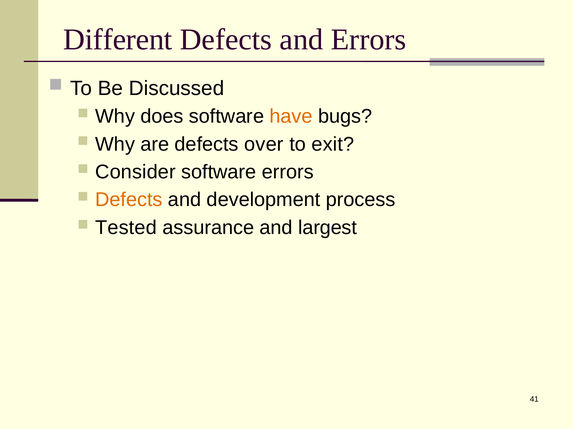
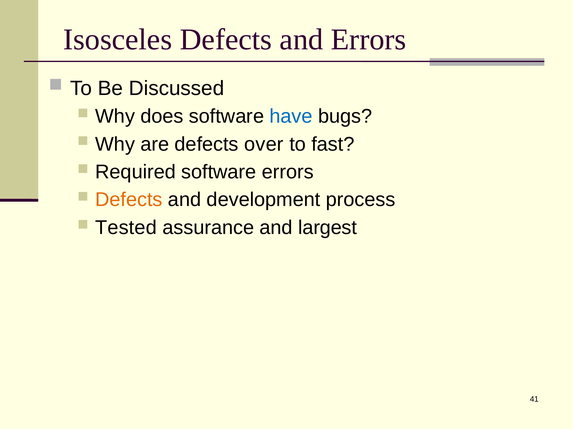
Different: Different -> Isosceles (118, 39)
have colour: orange -> blue (291, 117)
exit: exit -> fast (333, 144)
Consider: Consider -> Required (136, 172)
